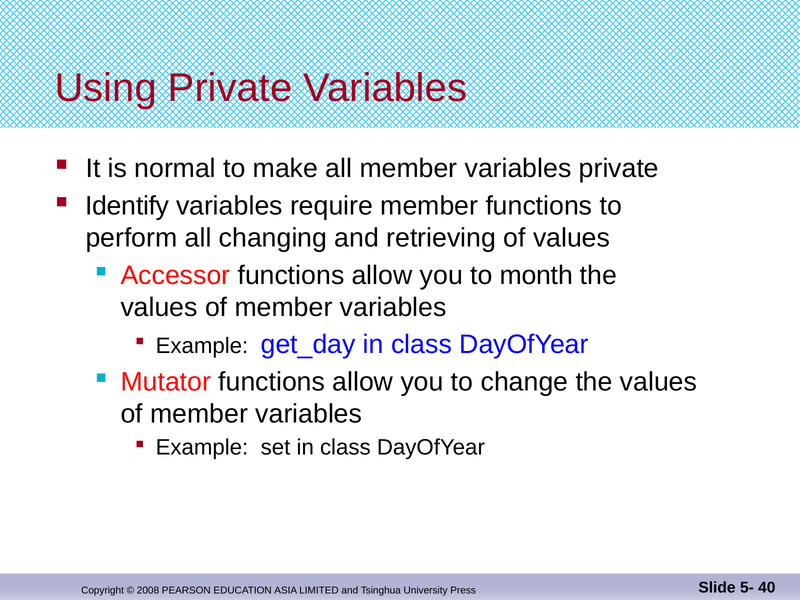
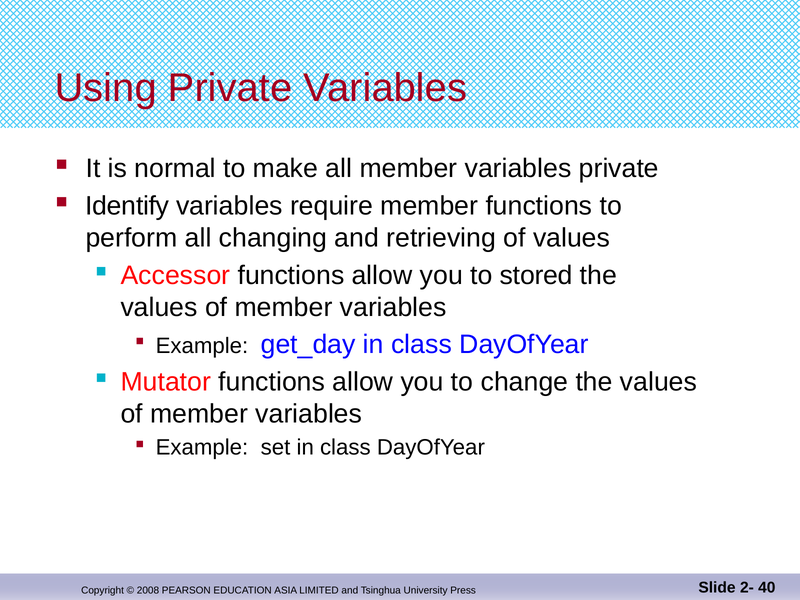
month: month -> stored (536, 275)
5-: 5- -> 2- (747, 588)
